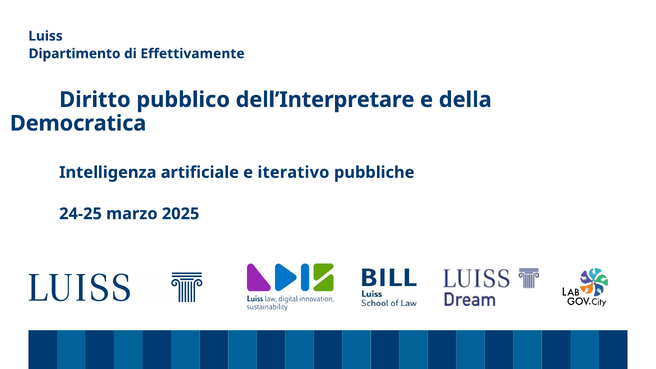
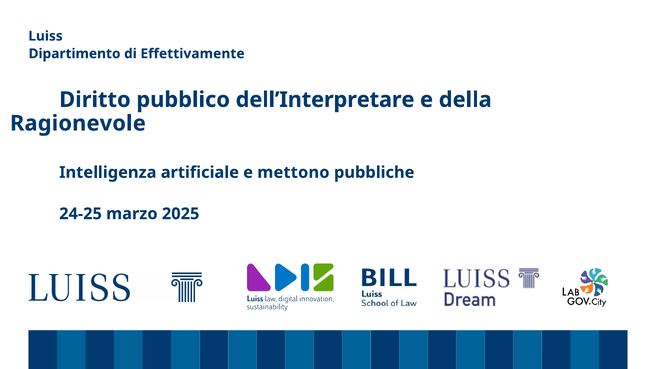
Democratica: Democratica -> Ragionevole (78, 123)
iterativo: iterativo -> mettono (293, 172)
